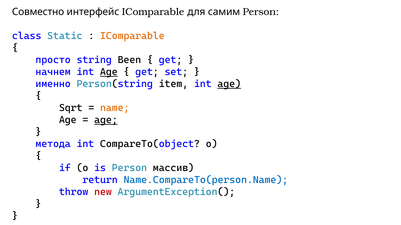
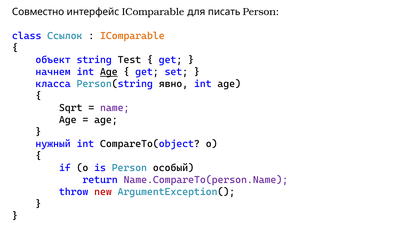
самим: самим -> писать (224, 12)
Static: Static -> Ссылок (65, 36)
просто: просто -> объект (53, 60)
Been: Been -> Test (129, 60)
именно: именно -> класса (53, 84)
item: item -> явно (173, 84)
age underline: present -> none (229, 84)
name colour: orange -> purple (115, 108)
age underline: present -> none (106, 120)
метода: метода -> нужный (53, 144)
массив: массив -> особый (173, 168)
Name.CompareTo(person.Name colour: blue -> purple (206, 180)
